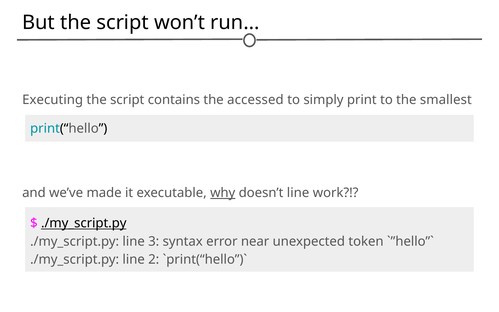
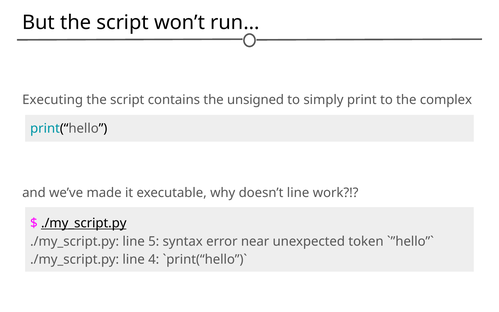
accessed: accessed -> unsigned (256, 100)
smallest: smallest -> complex (446, 100)
why underline: present -> none (223, 193)
3: 3 -> 5 (154, 241)
2: 2 -> 4 (154, 260)
